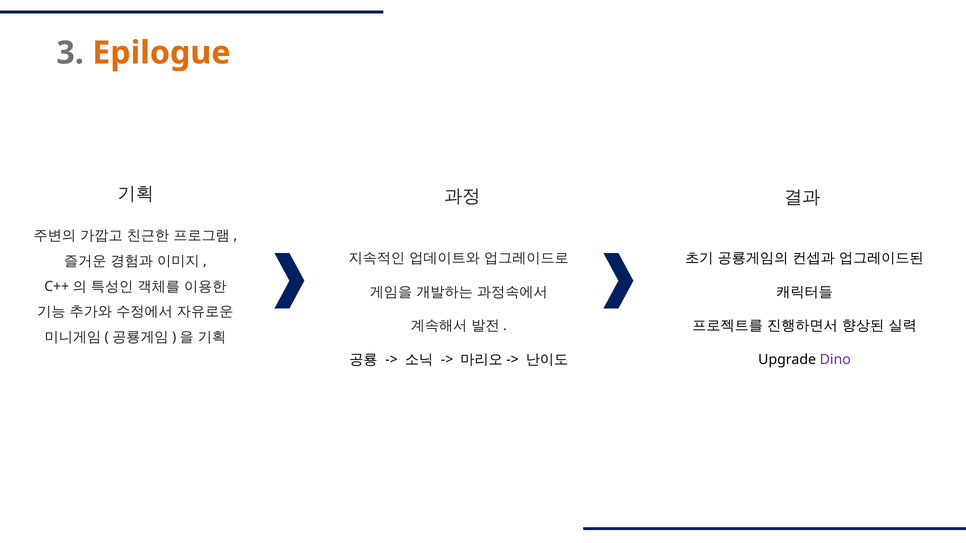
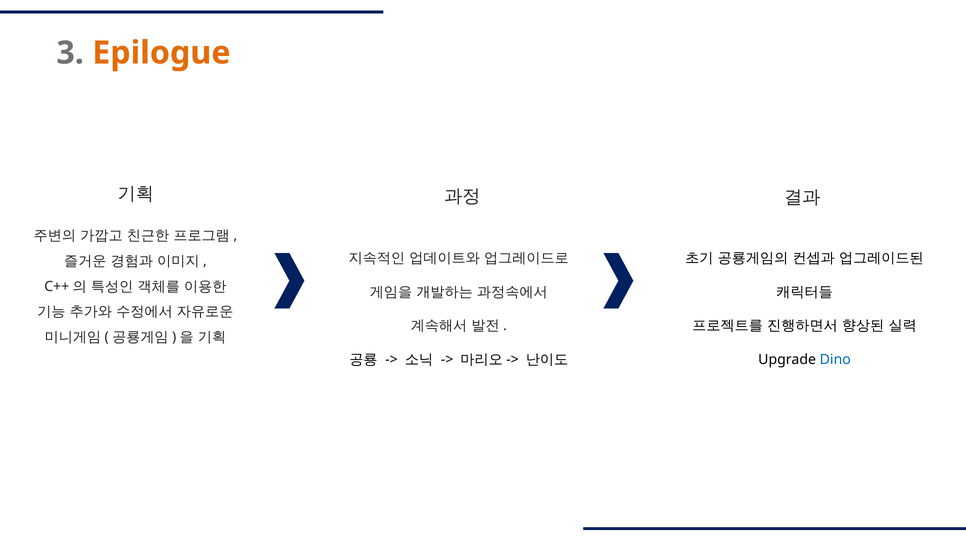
Dino colour: purple -> blue (835, 360)
